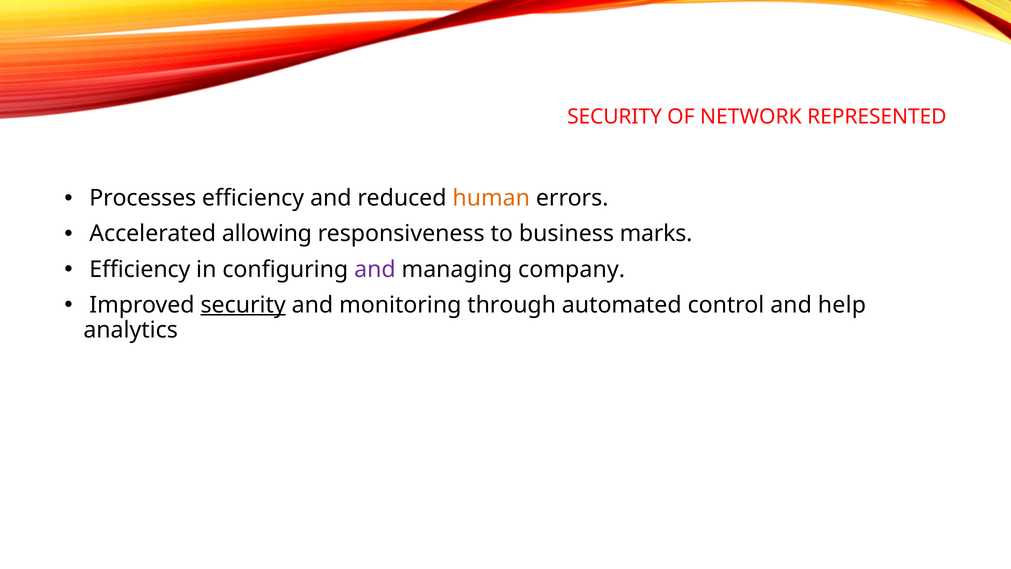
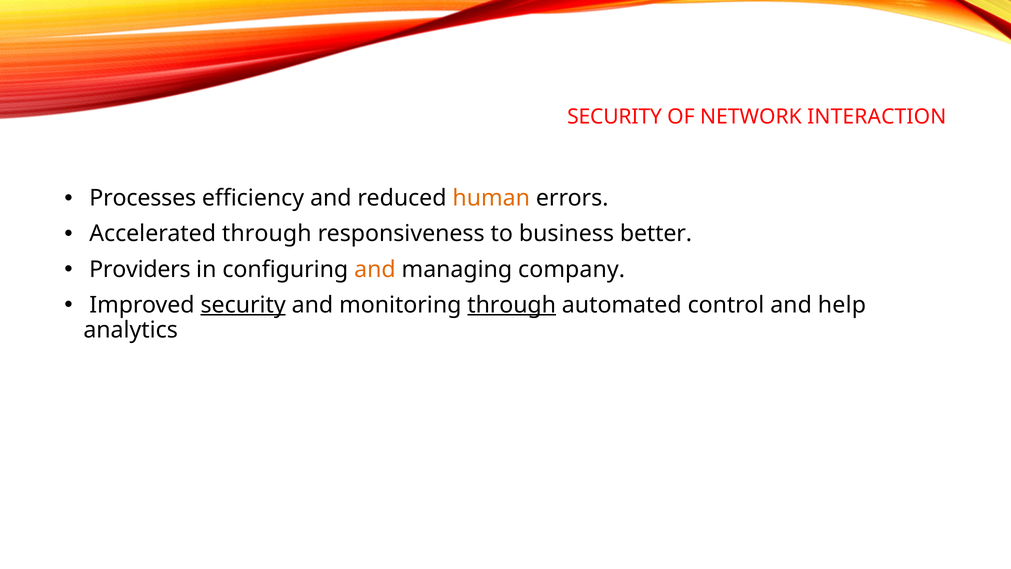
REPRESENTED: REPRESENTED -> INTERACTION (877, 117)
Accelerated allowing: allowing -> through (267, 234)
marks: marks -> better (656, 234)
Efficiency: Efficiency -> Providers (140, 269)
and colour: purple -> orange (375, 269)
through underline: none -> present (512, 305)
